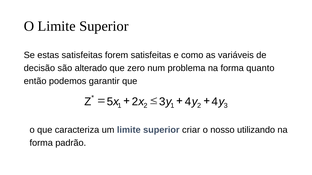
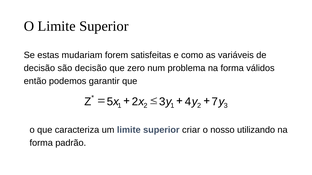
estas satisfeitas: satisfeitas -> mudariam (82, 55)
são alterado: alterado -> decisão (91, 68)
quanto: quanto -> válidos (260, 68)
4: 4 -> 7 (215, 102)
